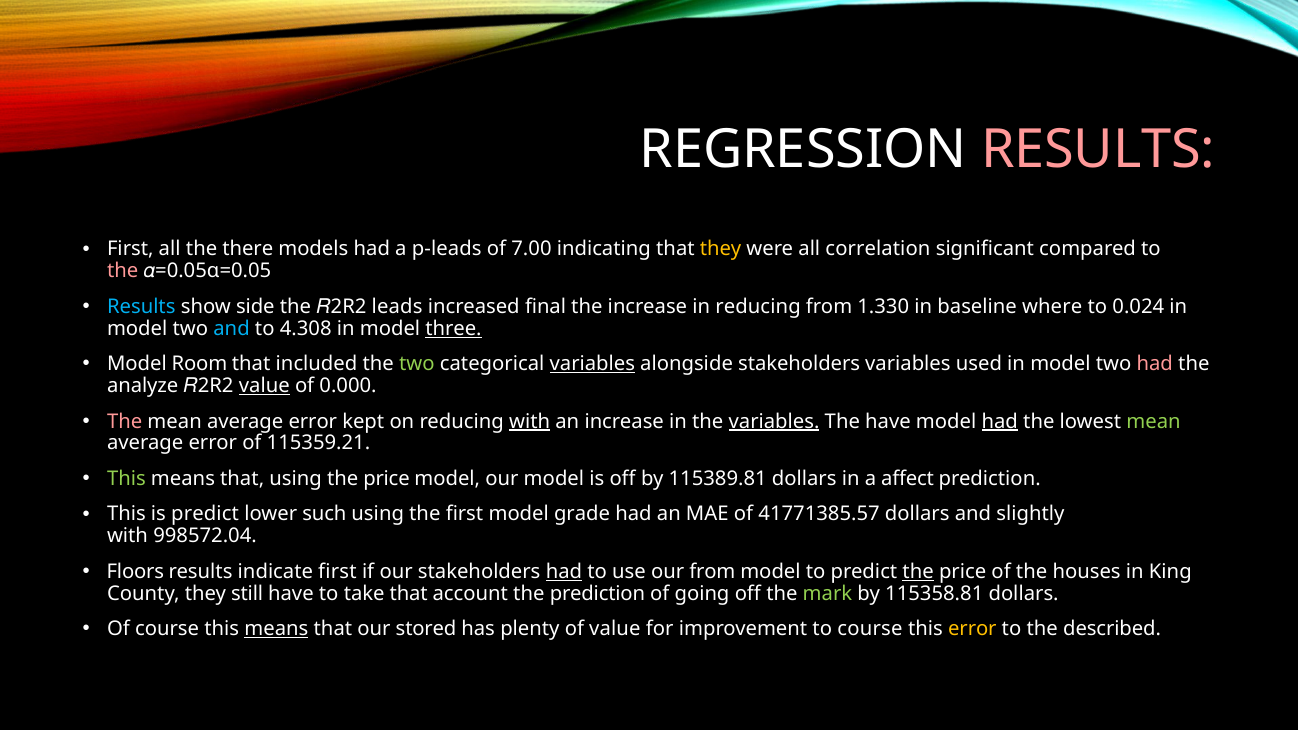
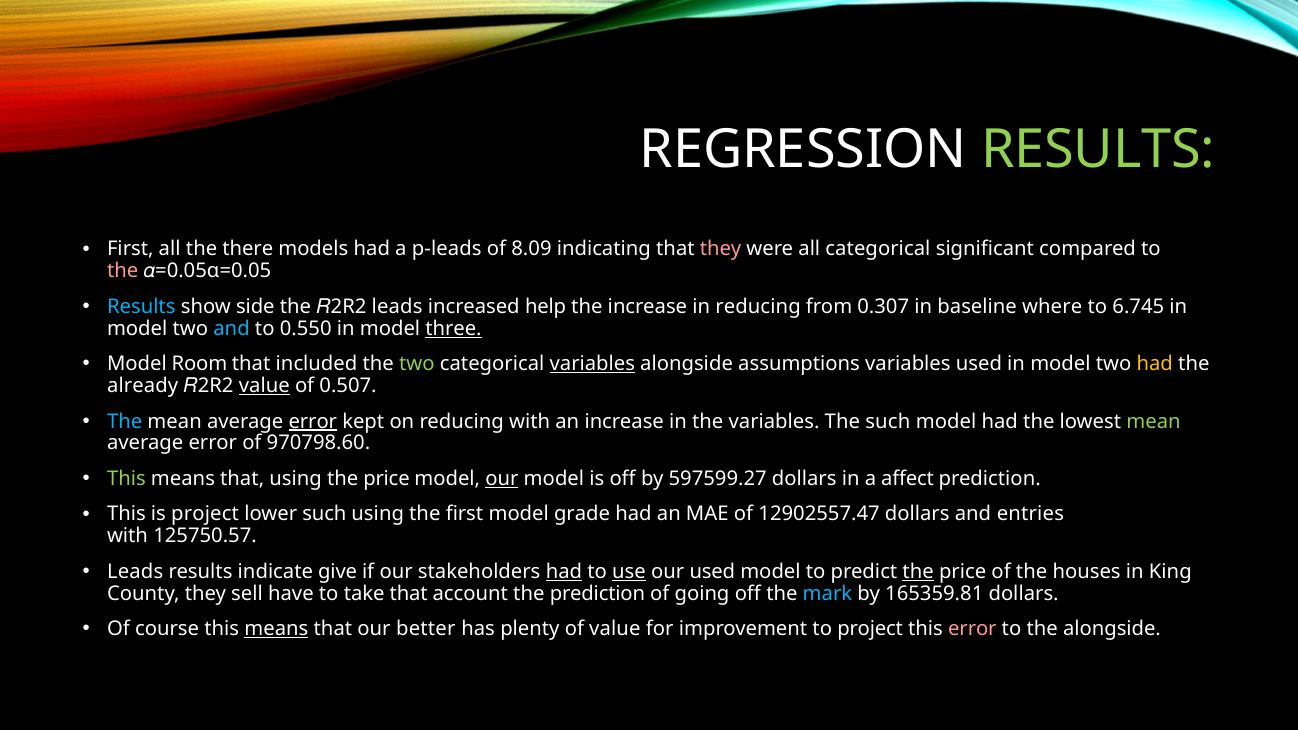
RESULTS colour: pink -> light green (1098, 150)
7.00: 7.00 -> 8.09 (532, 249)
they colour: yellow -> pink (721, 249)
all correlation: correlation -> categorical (878, 249)
final: final -> help (546, 307)
1.330: 1.330 -> 0.307 (883, 307)
0.024: 0.024 -> 6.745 (1138, 307)
4.308: 4.308 -> 0.550 (306, 329)
alongside stakeholders: stakeholders -> assumptions (799, 364)
had colour: pink -> yellow (1155, 364)
analyze: analyze -> already (143, 386)
0.000: 0.000 -> 0.507 (348, 386)
The colour: pink -> light blue (125, 421)
error underline: none -> present (313, 421)
with underline: present -> none (530, 421)
variables underline: present -> none (774, 421)
The have: have -> such (888, 421)
had underline: present -> none (1000, 421)
115359.21: 115359.21 -> 970798.60 (318, 443)
our underline: none -> present (502, 479)
115389.81: 115389.81 -> 597599.27 (718, 479)
is predict: predict -> project (205, 514)
41771385.57: 41771385.57 -> 12902557.47 (819, 514)
slightly: slightly -> entries (1030, 514)
998572.04: 998572.04 -> 125750.57 (205, 536)
Floors: Floors -> Leads (135, 572)
indicate first: first -> give (338, 572)
use underline: none -> present (629, 572)
our from: from -> used (712, 572)
still: still -> sell (247, 594)
mark colour: light green -> light blue (827, 594)
115358.81: 115358.81 -> 165359.81 (934, 594)
stored: stored -> better (426, 629)
to course: course -> project (870, 629)
error colour: yellow -> pink (972, 629)
the described: described -> alongside (1112, 629)
